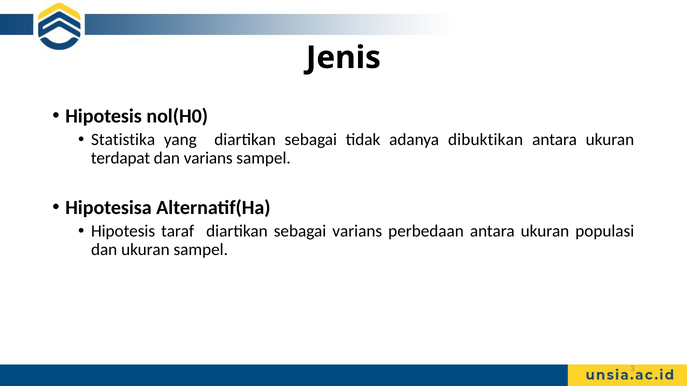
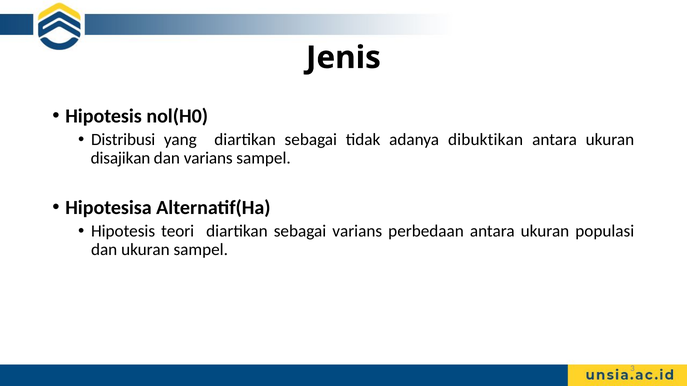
Statistika: Statistika -> Distribusi (123, 140)
terdapat: terdapat -> disajikan (121, 158)
taraf: taraf -> teori (178, 231)
